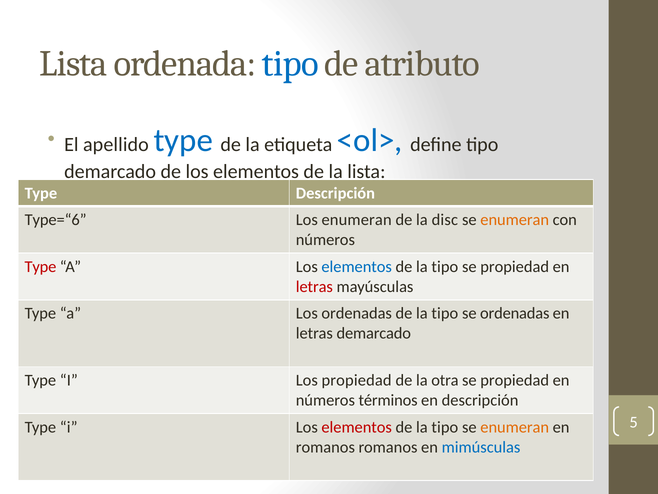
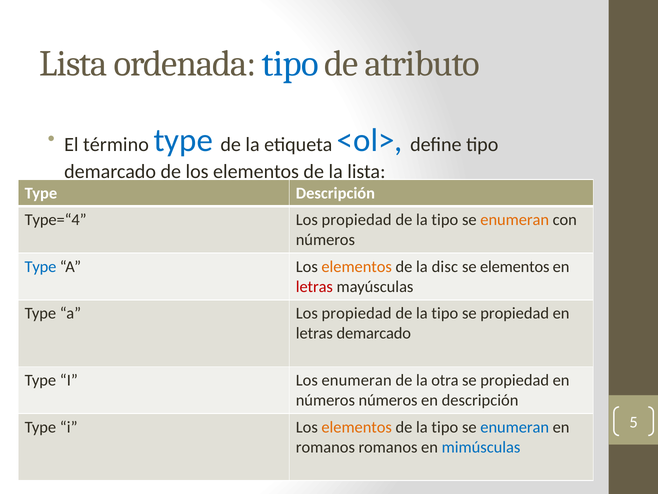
apellido: apellido -> término (116, 145)
Type=“6: Type=“6 -> Type=“4 (56, 220)
enumeran: enumeran -> propiedad (357, 220)
disc: disc -> tipo (445, 220)
Type colour: red -> blue (40, 266)
elementos colour: blue -> orange (357, 266)
tipo: tipo -> disc (445, 266)
propiedad: propiedad -> elementos (515, 266)
a Los ordenadas: ordenadas -> propiedad (357, 313)
ordenadas: ordenadas -> propiedad (515, 313)
Los propiedad: propiedad -> enumeran (357, 380)
números términos: términos -> números (388, 400)
elementos colour: red -> orange (357, 427)
enumeran colour: orange -> blue (515, 427)
